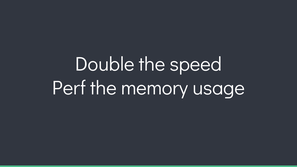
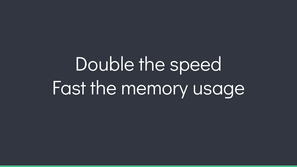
Perf: Perf -> Fast (69, 88)
